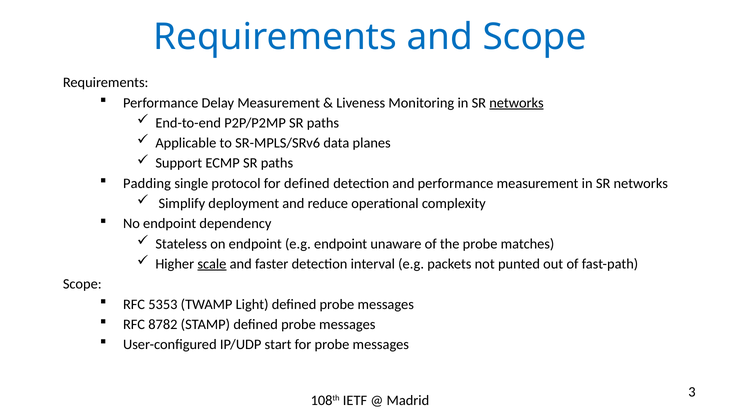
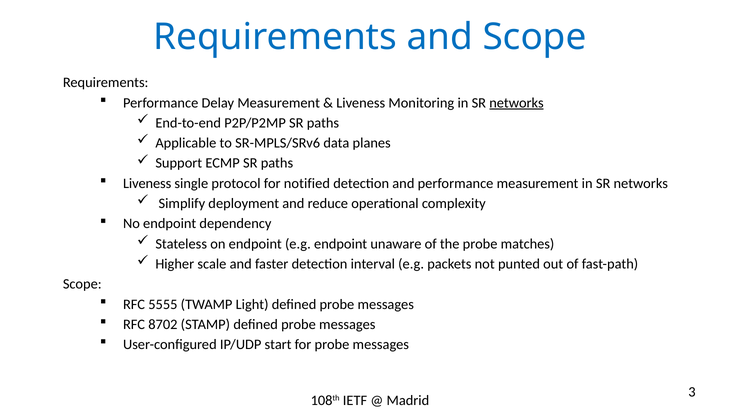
Padding: Padding -> Liveness (147, 184)
for defined: defined -> notified (307, 184)
scale underline: present -> none (212, 264)
5353: 5353 -> 5555 (163, 304)
8782: 8782 -> 8702 (163, 325)
